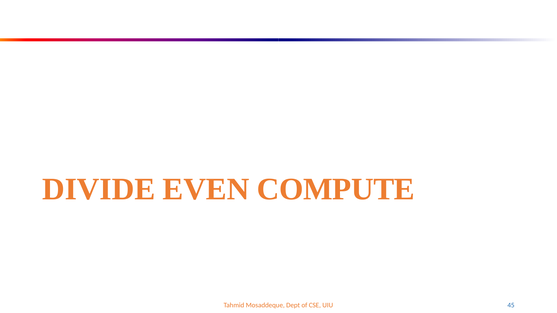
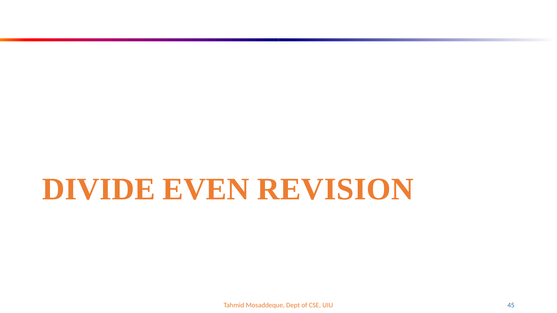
COMPUTE: COMPUTE -> REVISION (335, 189)
